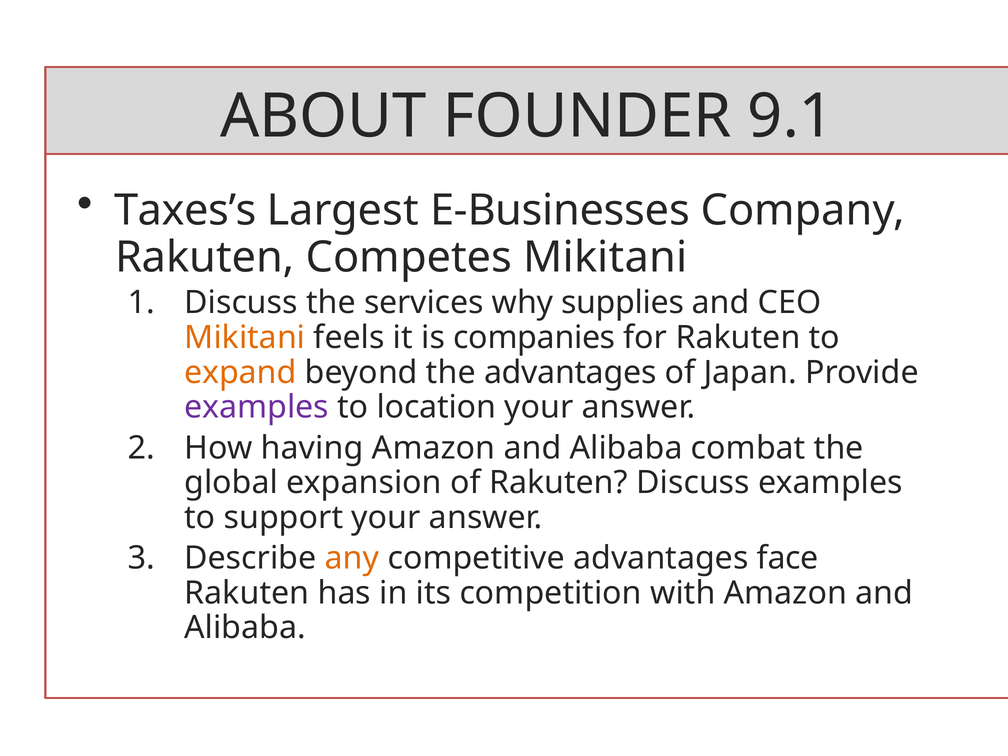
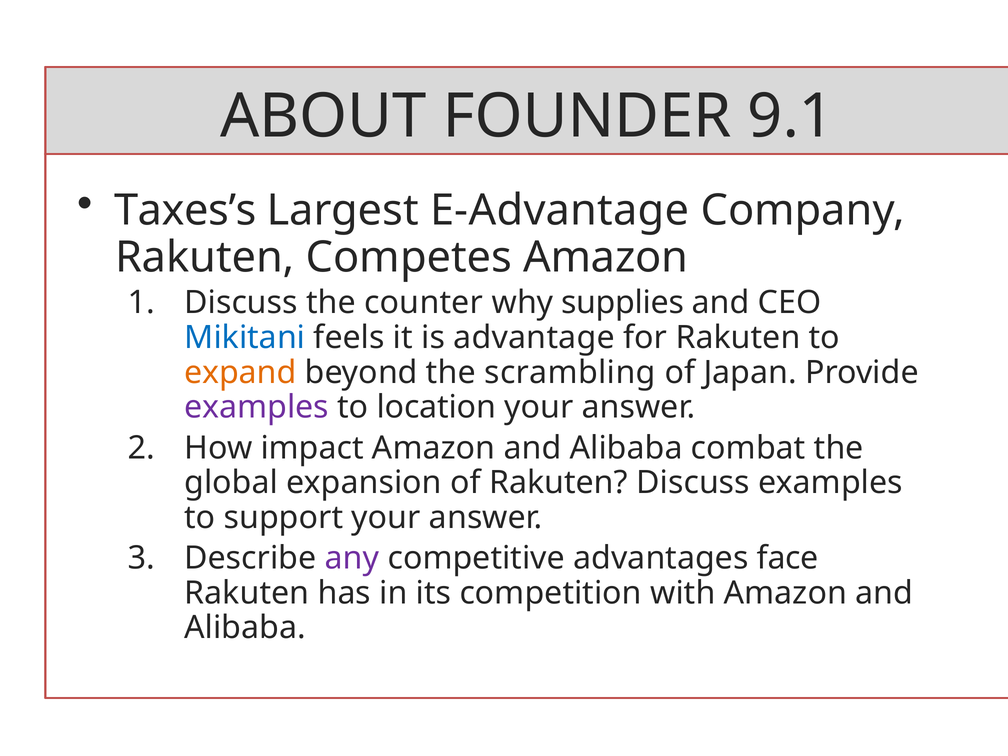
E-Businesses: E-Businesses -> E-Advantage (560, 211)
Competes Mikitani: Mikitani -> Amazon (606, 257)
services: services -> counter (424, 303)
Mikitani colour: orange -> blue (245, 338)
companies: companies -> advantage (534, 338)
the advantages: advantages -> scrambling (570, 372)
having: having -> impact (312, 448)
any colour: orange -> purple (352, 558)
